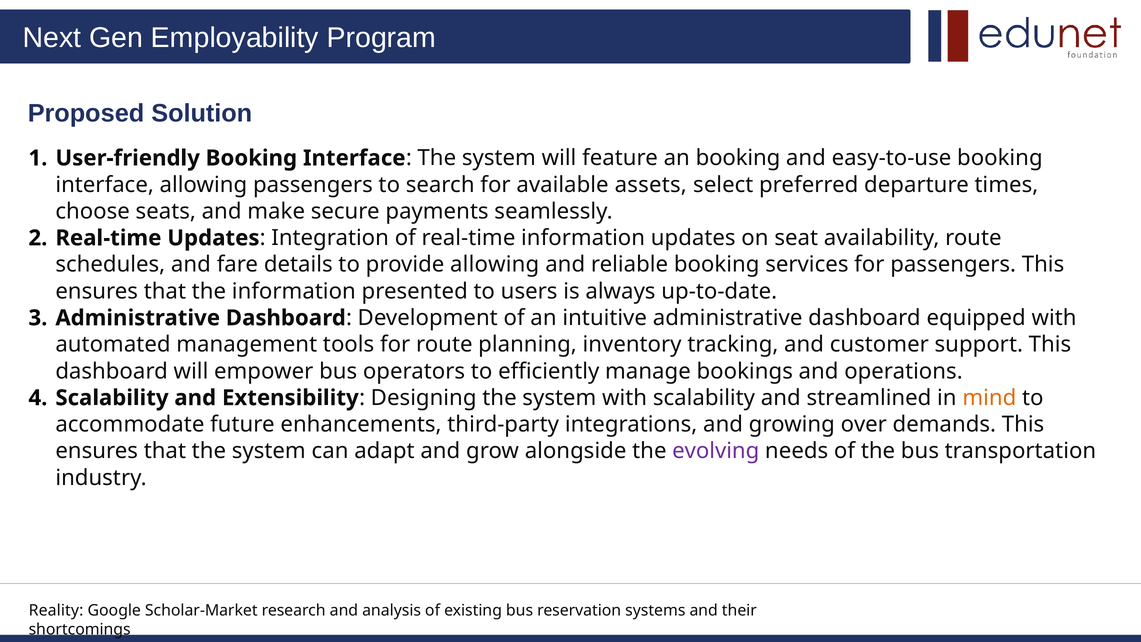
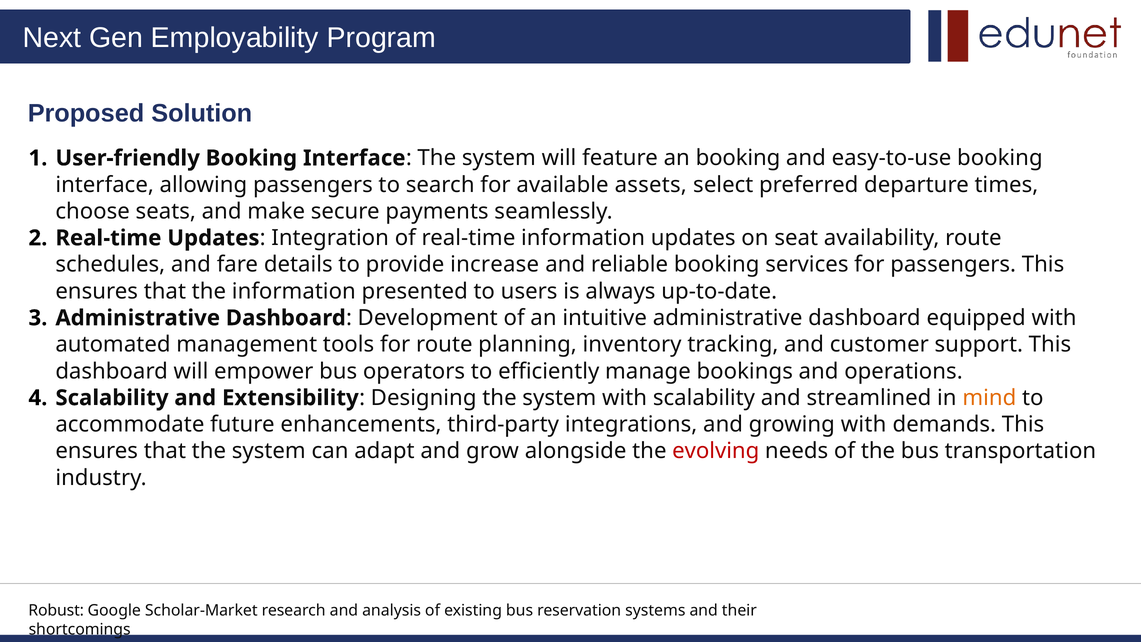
provide allowing: allowing -> increase (495, 265)
growing over: over -> with (864, 424)
evolving colour: purple -> red (716, 451)
Reality: Reality -> Robust (56, 610)
